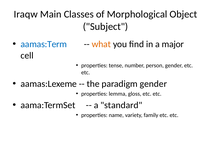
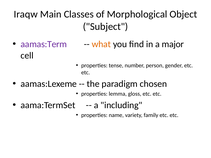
aamas:Term colour: blue -> purple (44, 44)
paradigm gender: gender -> chosen (153, 84)
standard: standard -> including (121, 105)
